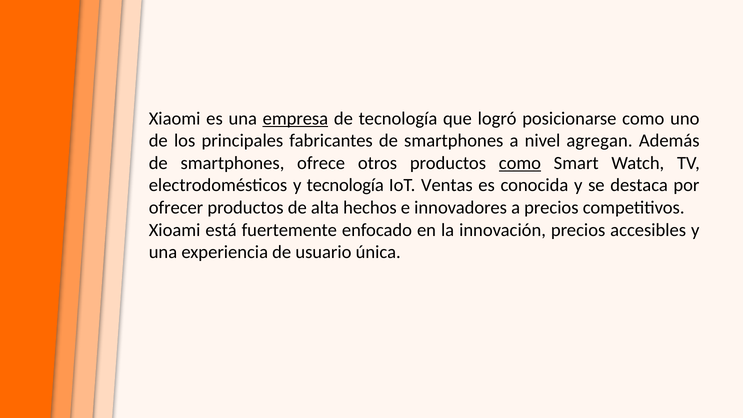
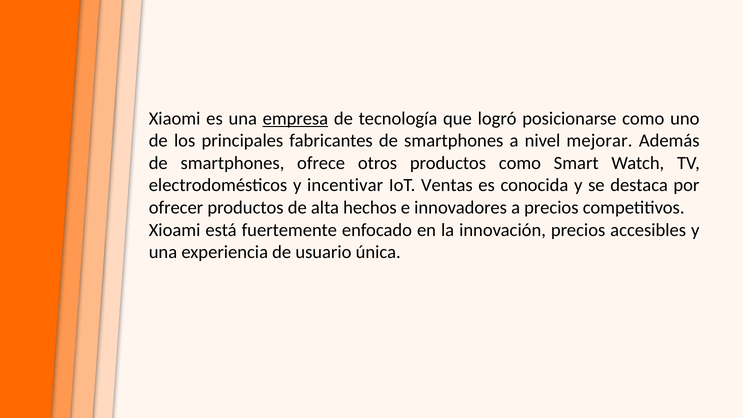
agregan: agregan -> mejorar (599, 141)
como underline: present -> none (520, 163)
y tecnología: tecnología -> incentivar (345, 185)
